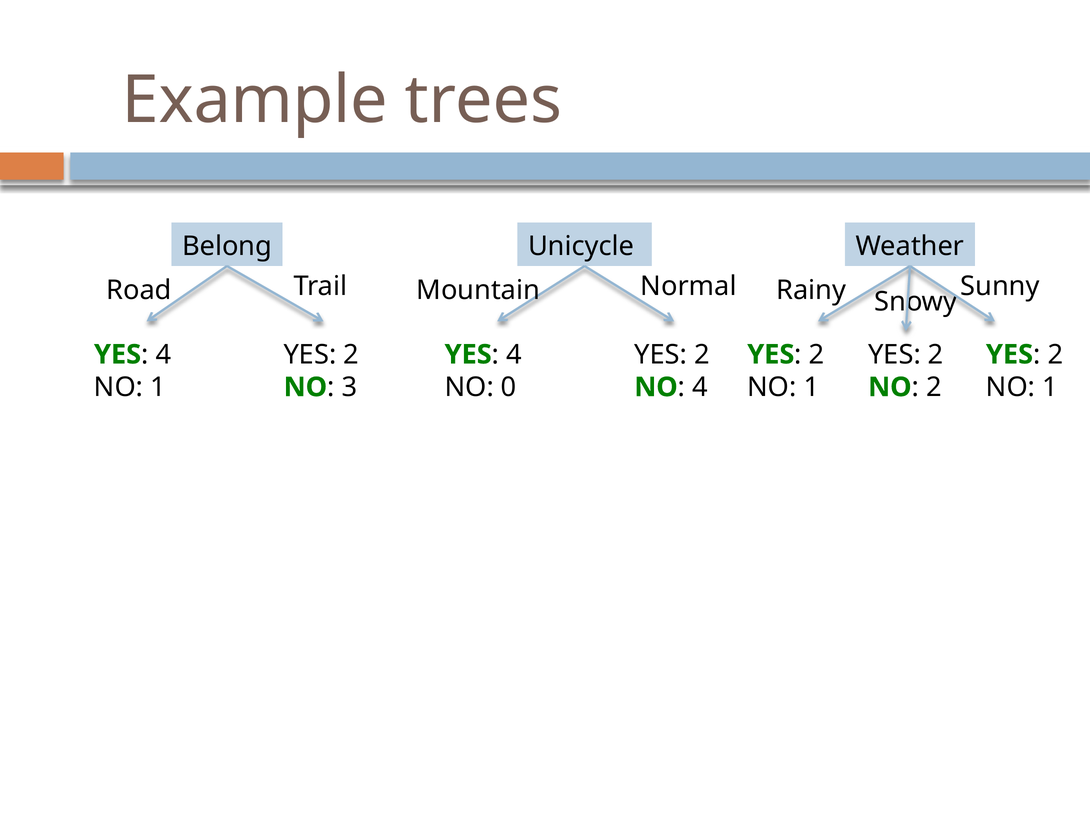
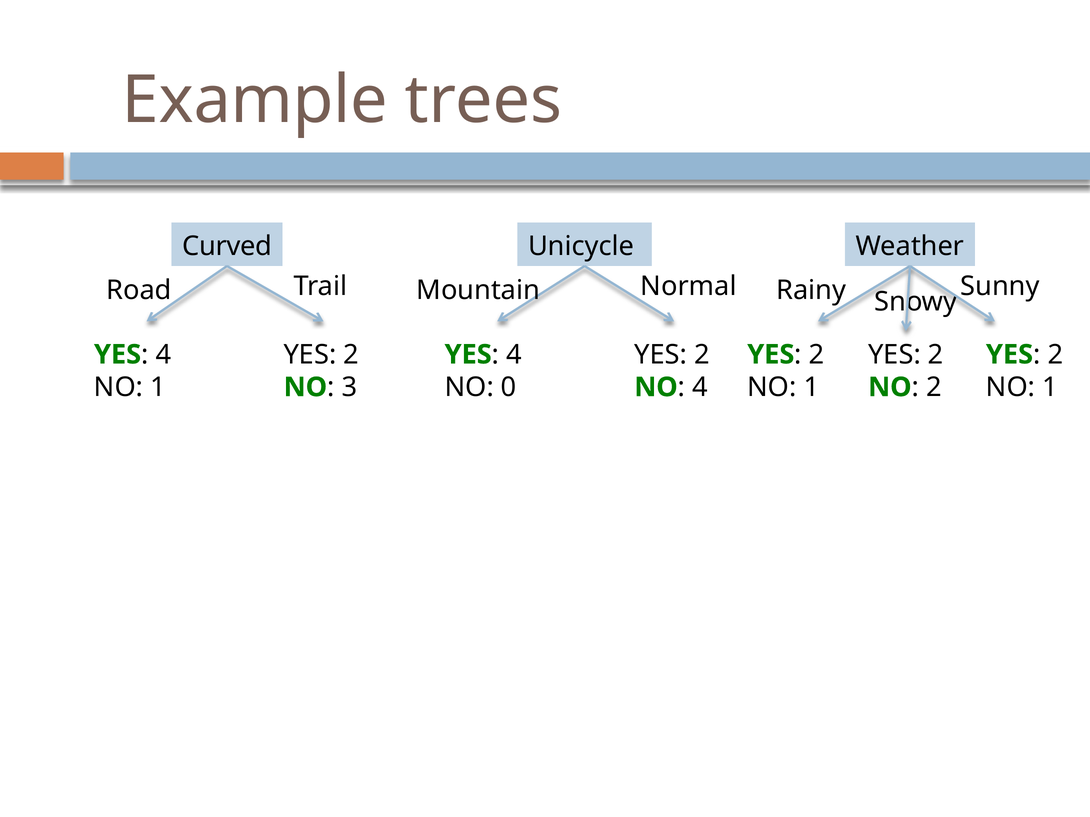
Belong: Belong -> Curved (227, 246)
